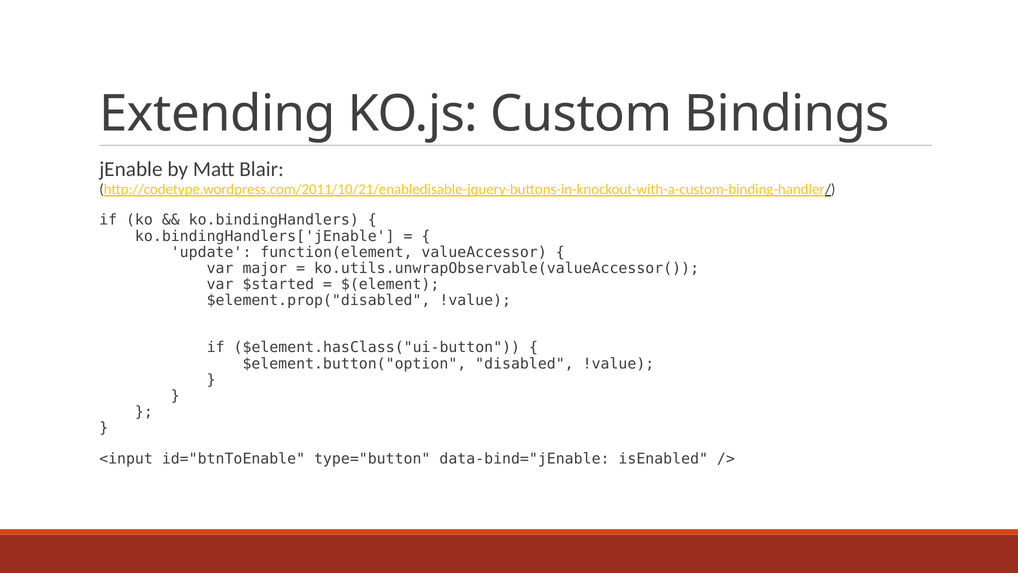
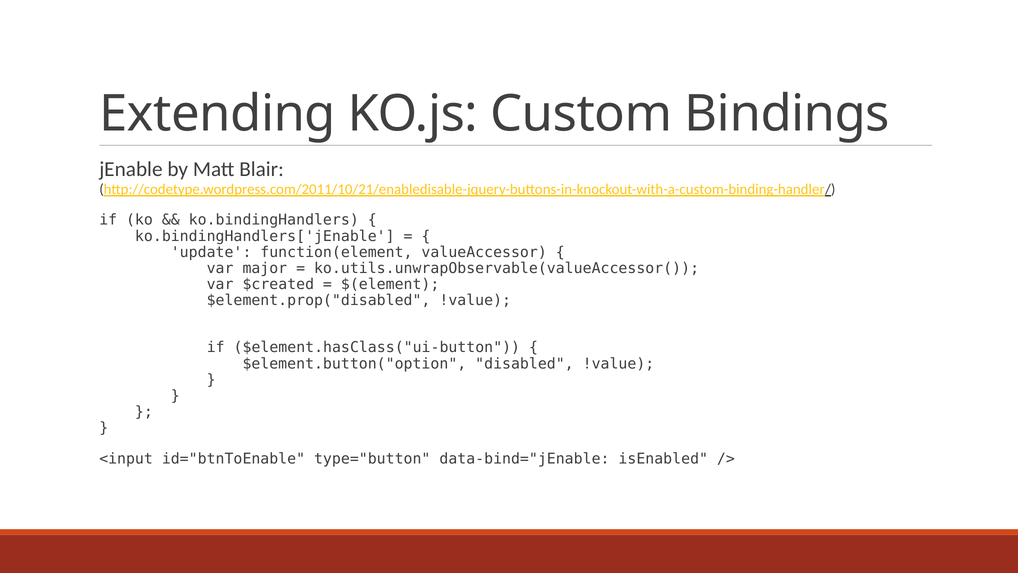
$started: $started -> $created (278, 284)
